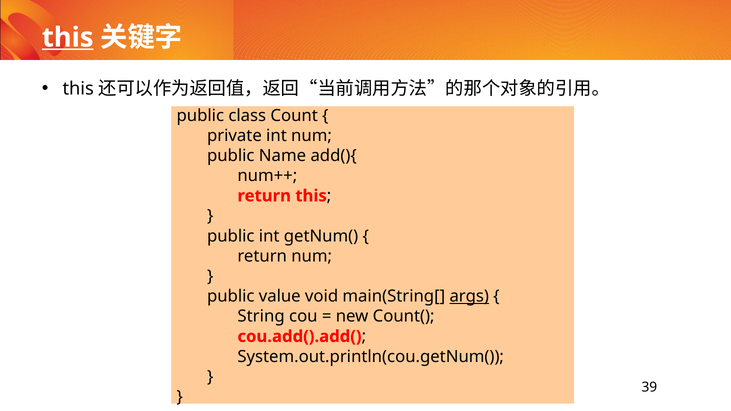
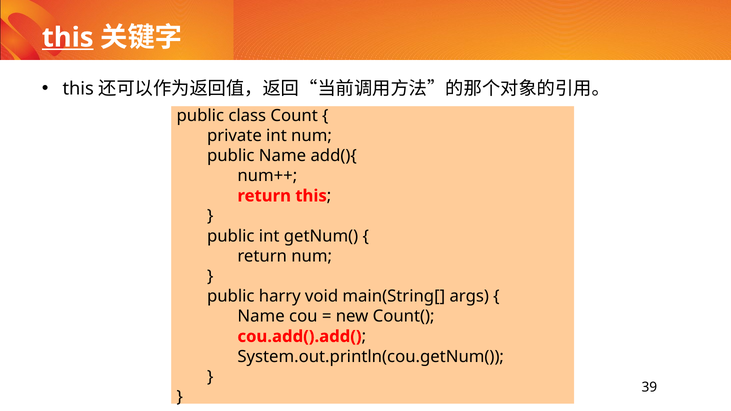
value: value -> harry (280, 296)
args underline: present -> none (469, 296)
String: String -> Name (261, 317)
